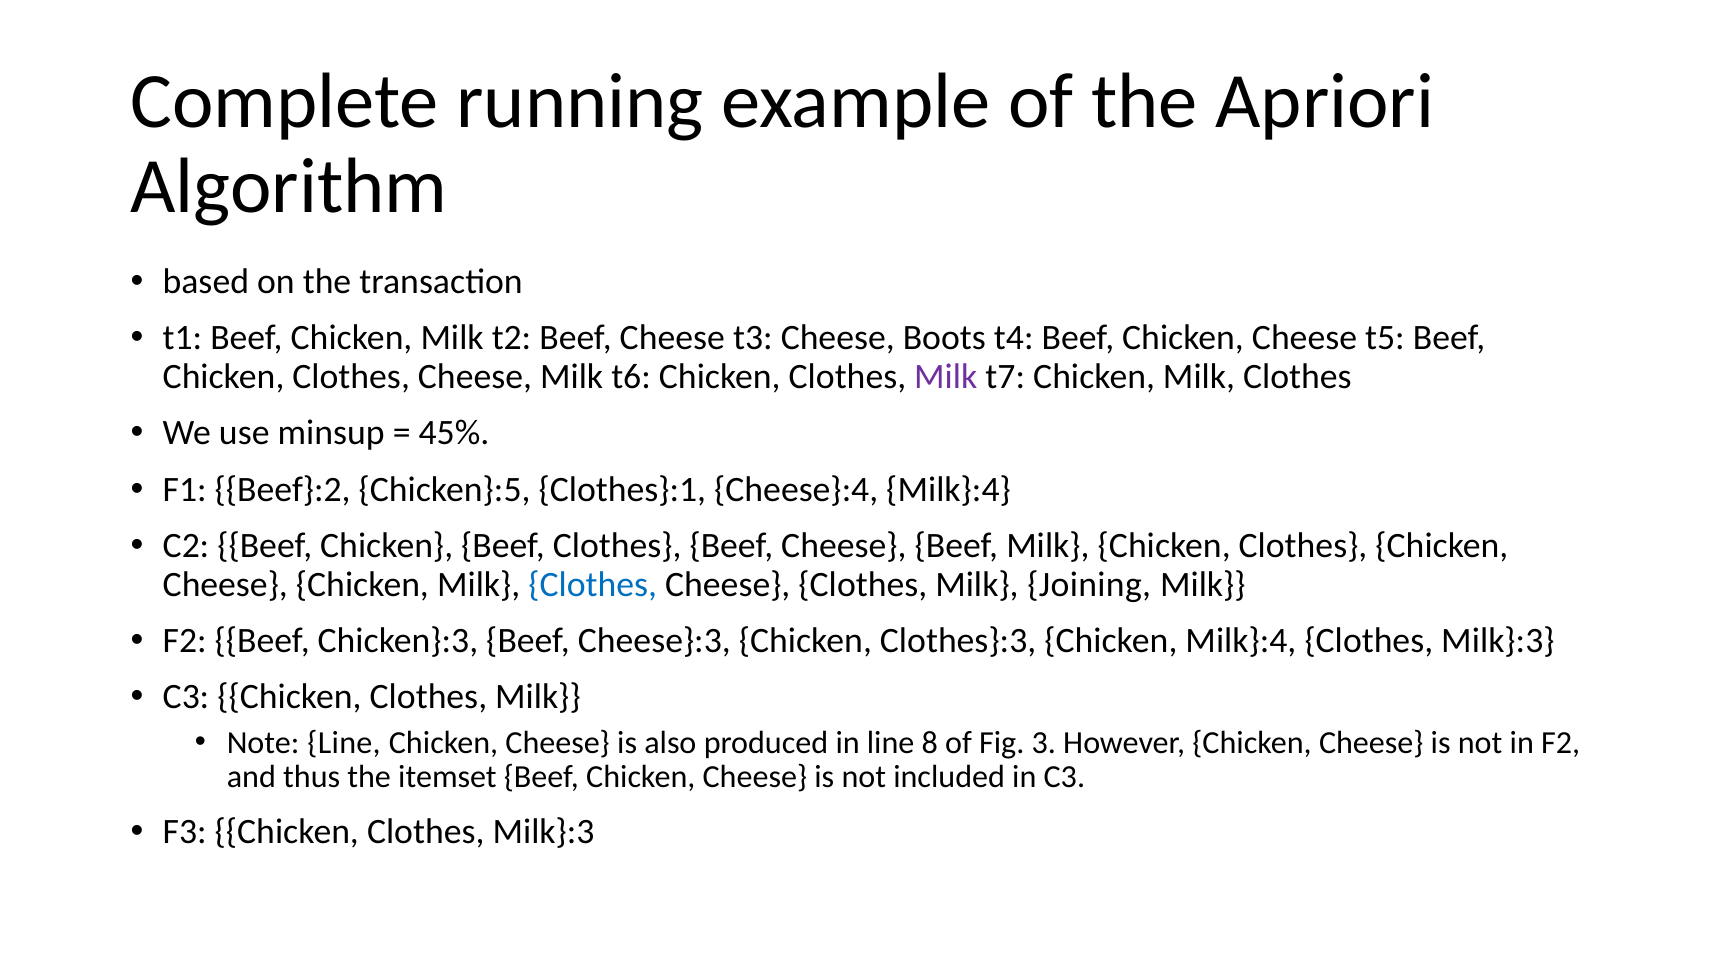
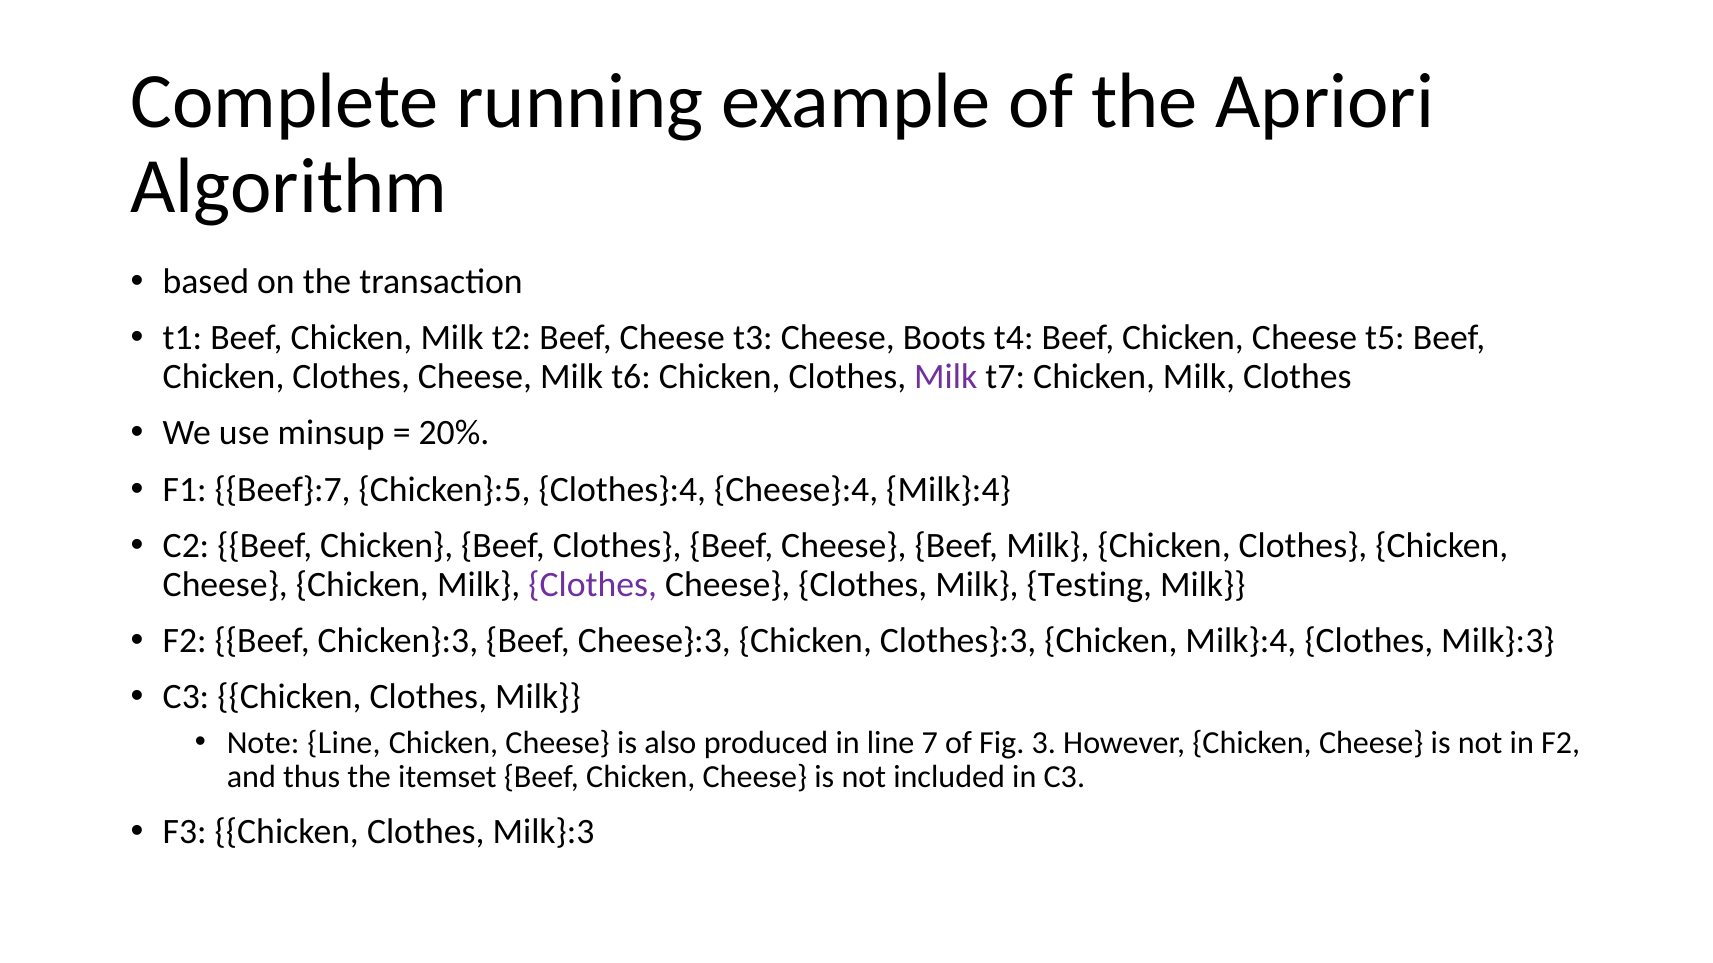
45%: 45% -> 20% (454, 433)
Beef}:2: Beef}:2 -> Beef}:7 (283, 490)
Clothes}:1: Clothes}:1 -> Clothes}:4 (622, 490)
Clothes colour: blue -> purple (593, 585)
Joining: Joining -> Testing (1089, 585)
8: 8 -> 7 (930, 743)
